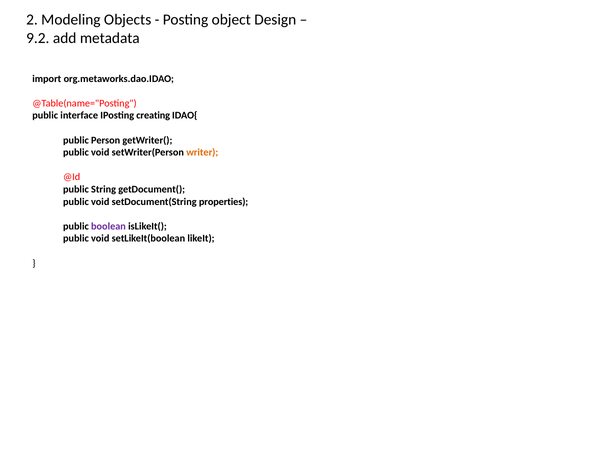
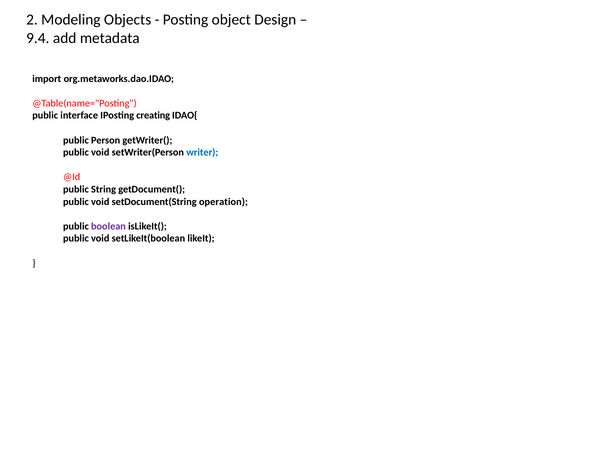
9.2: 9.2 -> 9.4 (38, 38)
writer colour: orange -> blue (202, 153)
properties: properties -> operation (223, 202)
